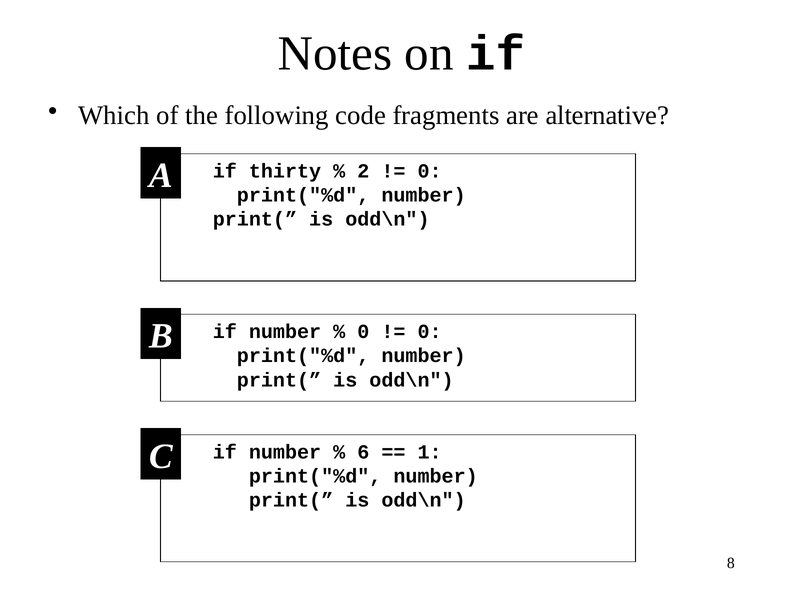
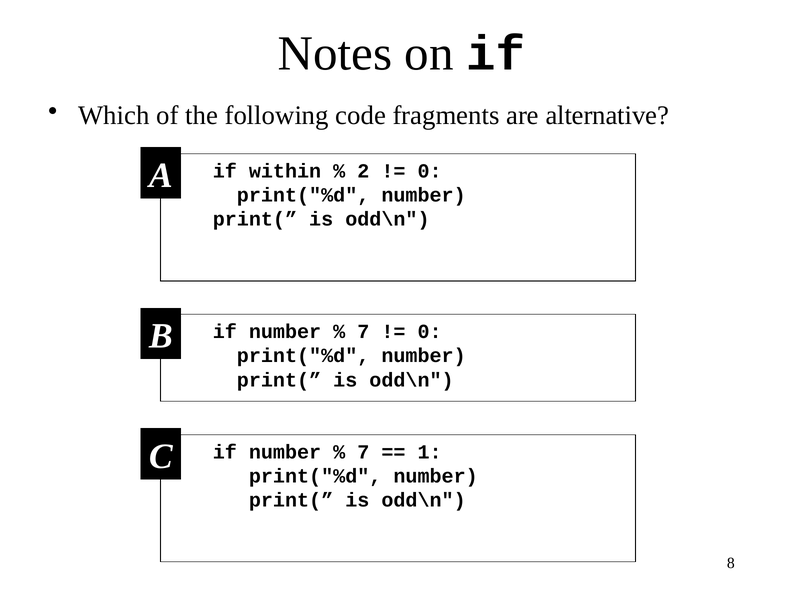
thirty: thirty -> within (285, 171)
0: 0 -> 7 (363, 332)
6: 6 -> 7 (363, 452)
